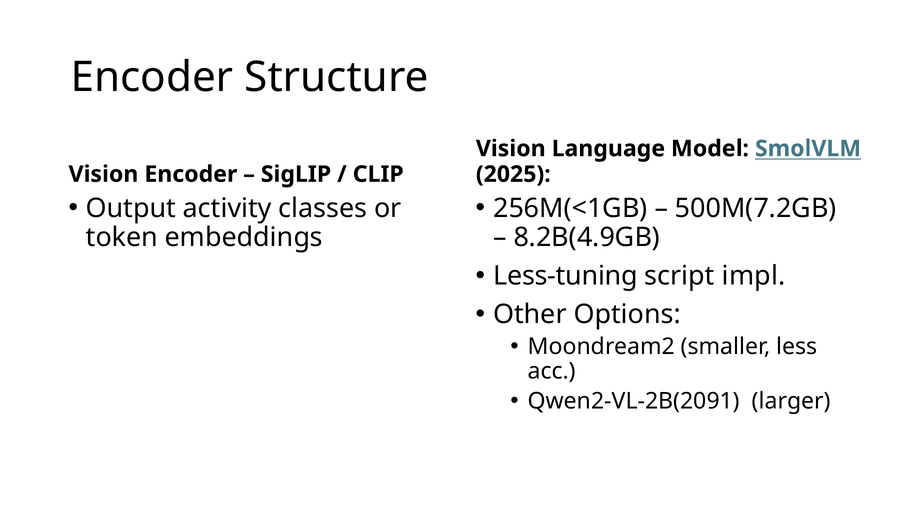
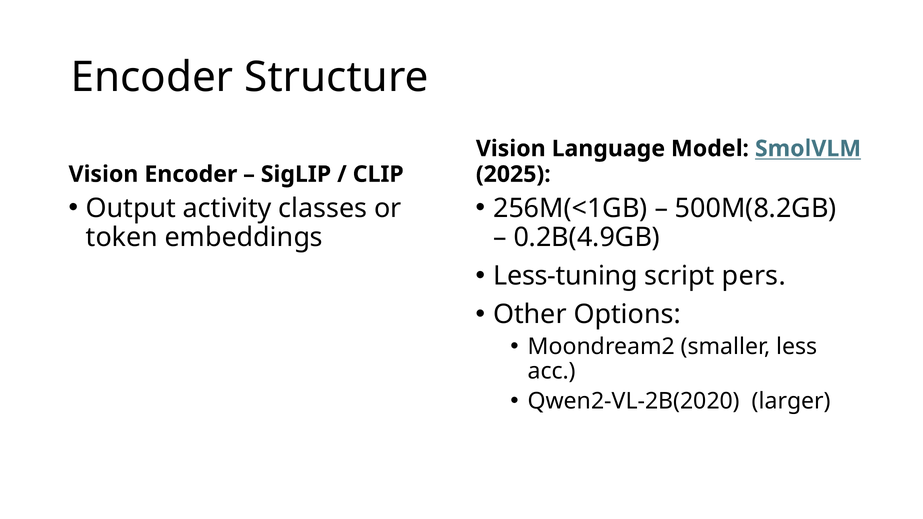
500M(7.2GB: 500M(7.2GB -> 500M(8.2GB (756, 208)
8.2B(4.9GB: 8.2B(4.9GB -> 0.2B(4.9GB (587, 237)
impl: impl -> pers (754, 276)
Qwen2-VL-2B(2091: Qwen2-VL-2B(2091 -> Qwen2-VL-2B(2020 (634, 401)
